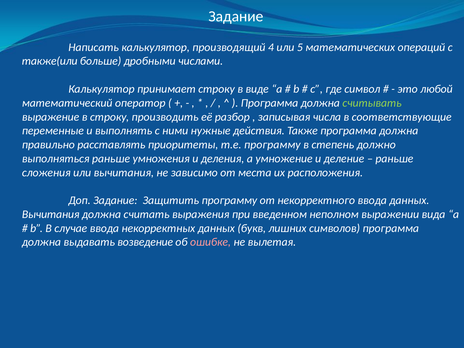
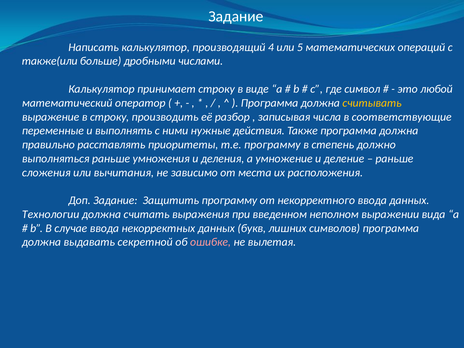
считывать colour: light green -> yellow (372, 103)
Вычитания: Вычитания -> Технологии (51, 214)
возведение: возведение -> секретной (145, 242)
